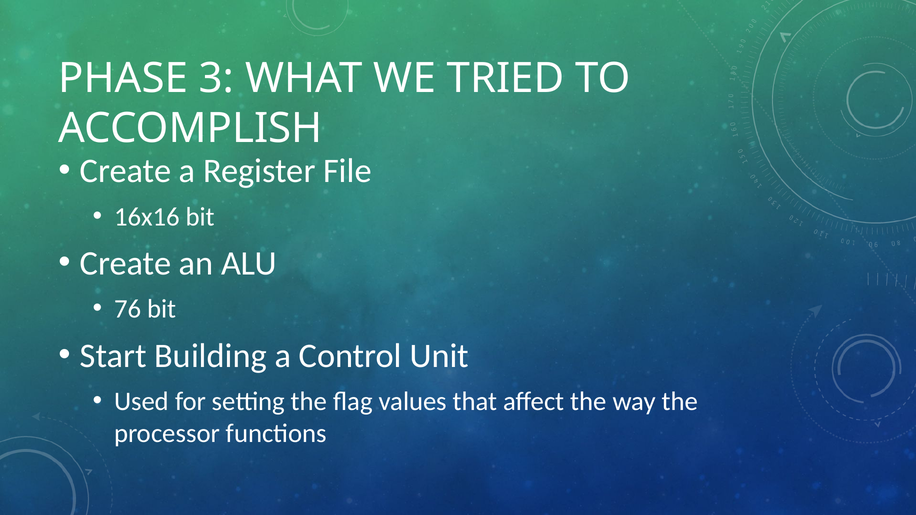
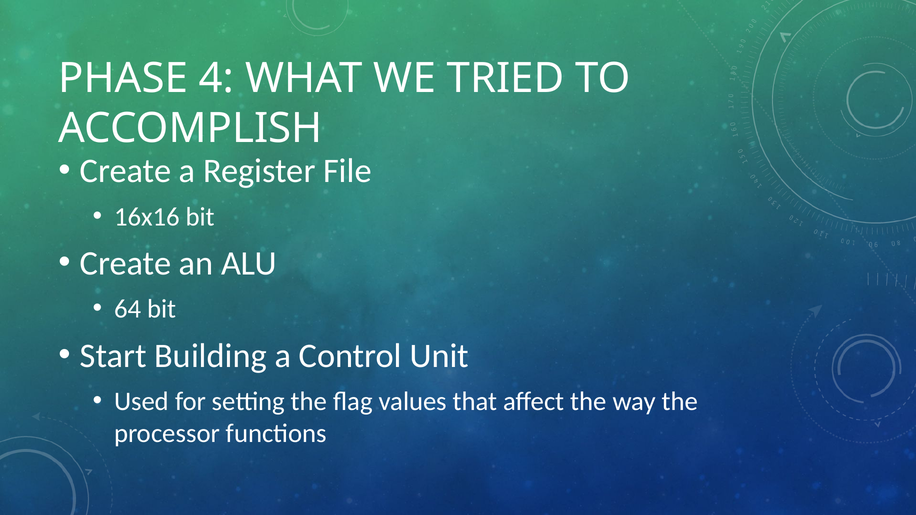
3: 3 -> 4 (217, 78)
76: 76 -> 64 (128, 309)
